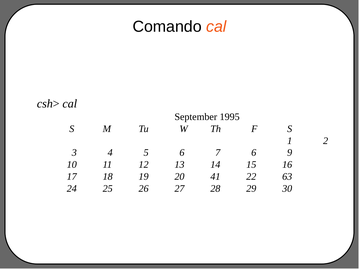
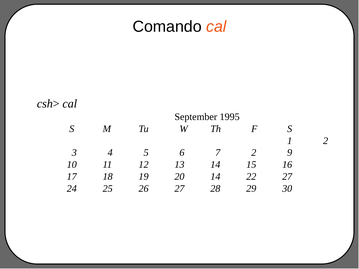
7 6: 6 -> 2 (254, 153)
20 41: 41 -> 14 (215, 177)
22 63: 63 -> 27 (287, 177)
